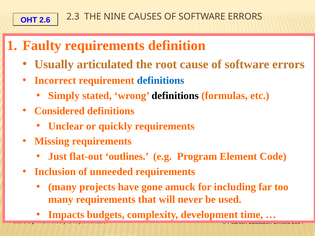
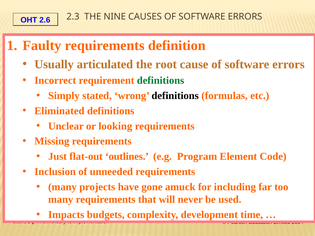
definitions colour: blue -> green (161, 81)
Considered: Considered -> Eliminated (59, 111)
quickly: quickly -> looking (115, 126)
